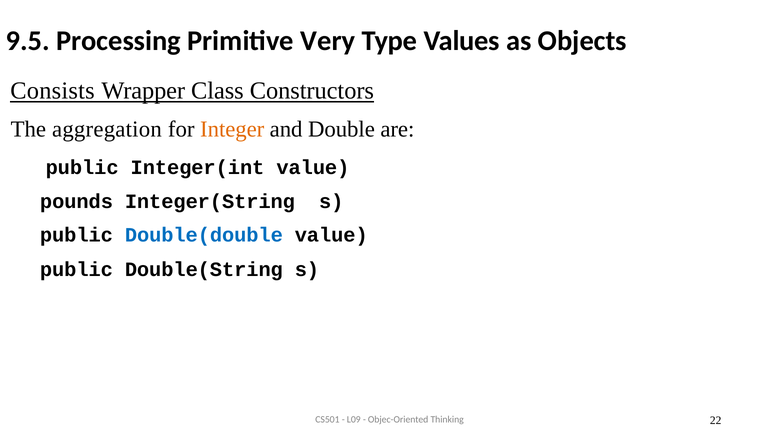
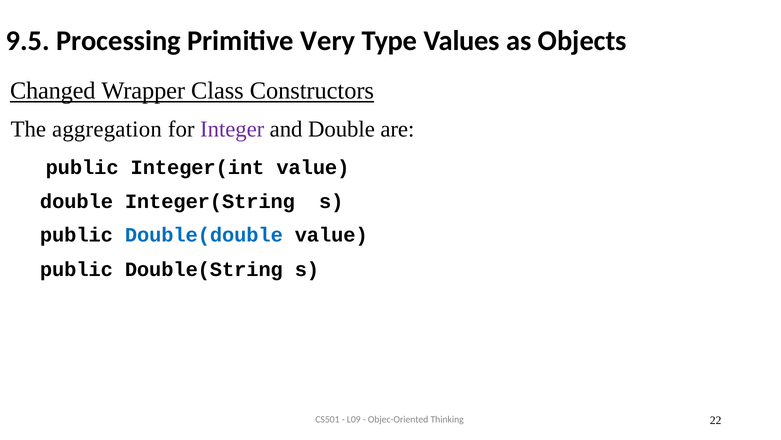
Consists: Consists -> Changed (53, 91)
Integer colour: orange -> purple (232, 129)
pounds: pounds -> double (76, 201)
